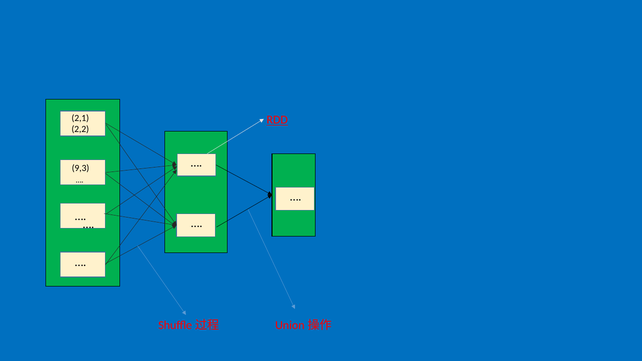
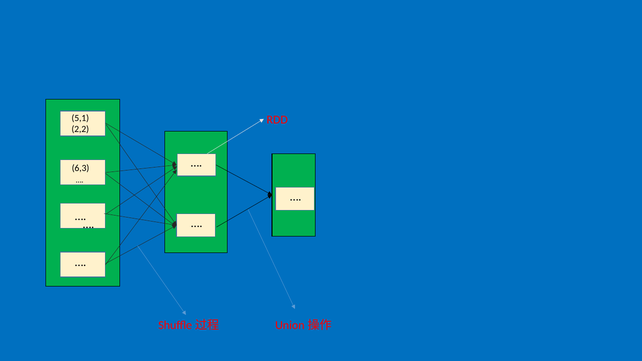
2,1: 2,1 -> 5,1 (80, 118)
RDD underline: present -> none (277, 120)
9,3: 9,3 -> 6,3 (81, 168)
